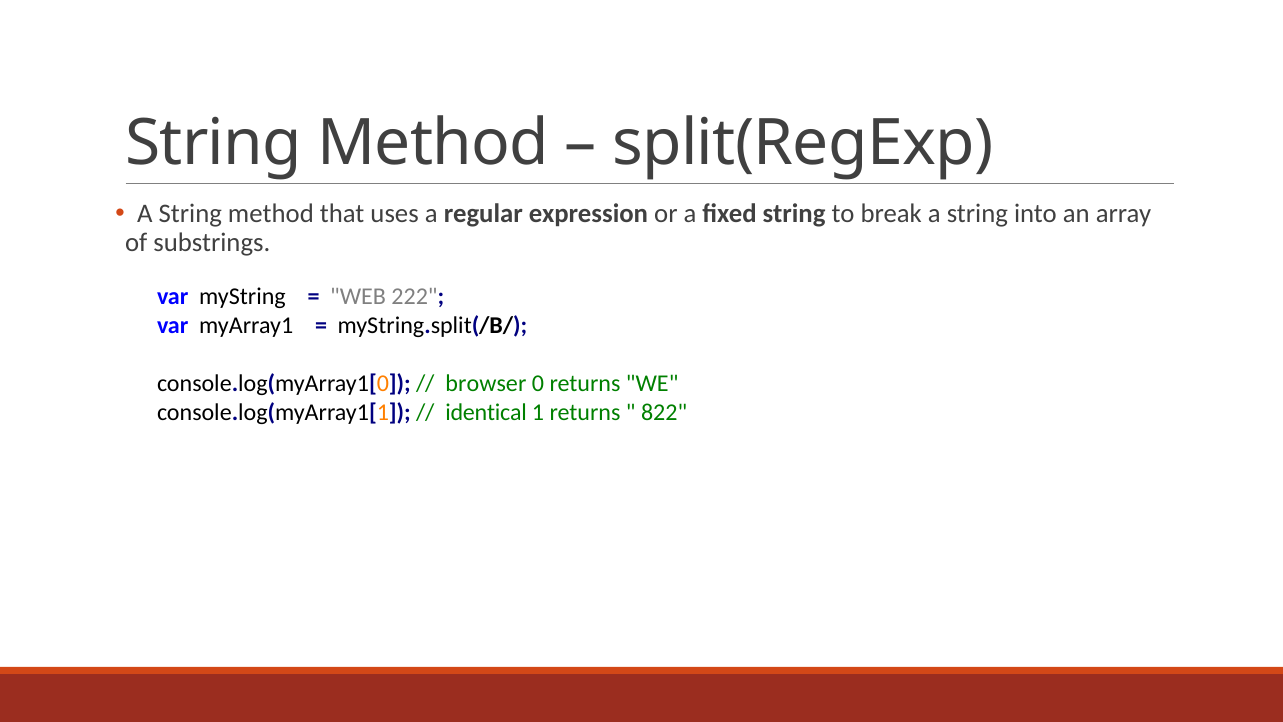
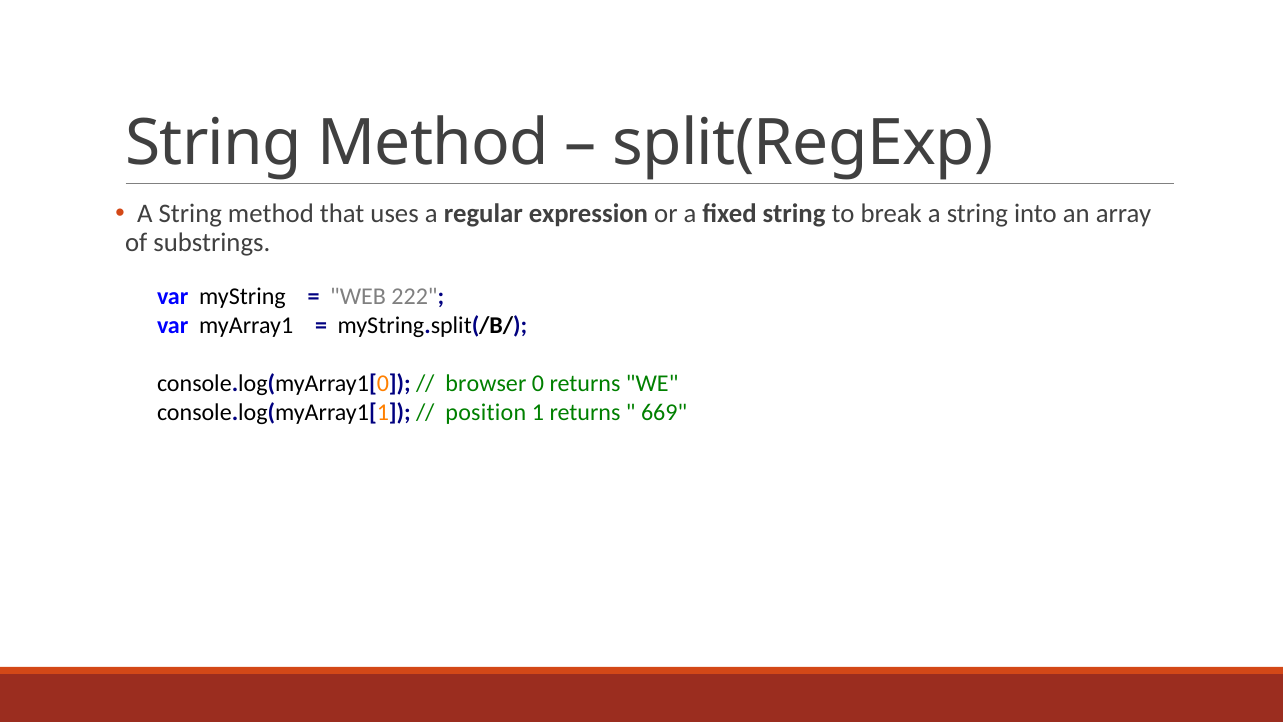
identical: identical -> position (486, 412)
822: 822 -> 669 (664, 412)
